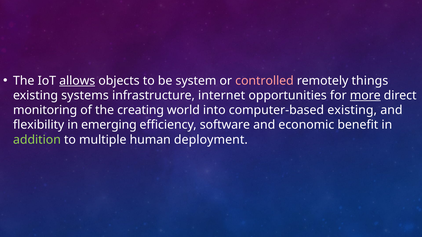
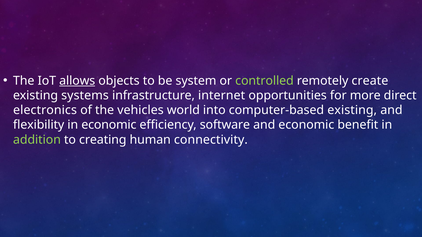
controlled colour: pink -> light green (264, 81)
things: things -> create (370, 81)
more underline: present -> none (365, 96)
monitoring: monitoring -> electronics (45, 110)
creating: creating -> vehicles (140, 110)
in emerging: emerging -> economic (109, 125)
multiple: multiple -> creating (103, 140)
deployment: deployment -> connectivity (211, 140)
